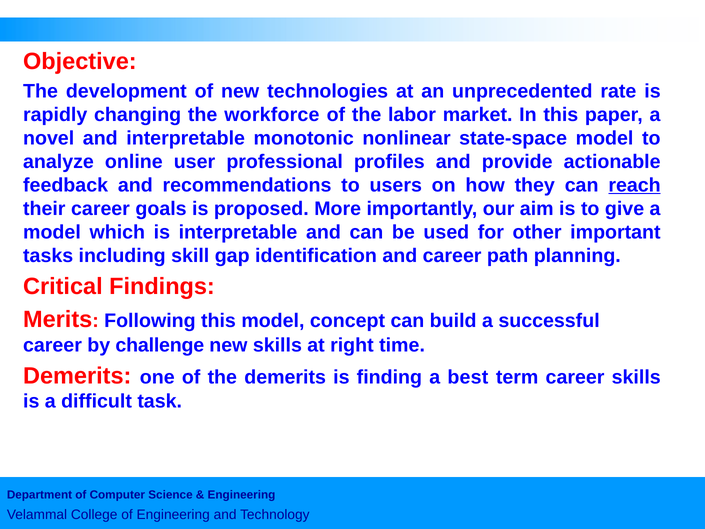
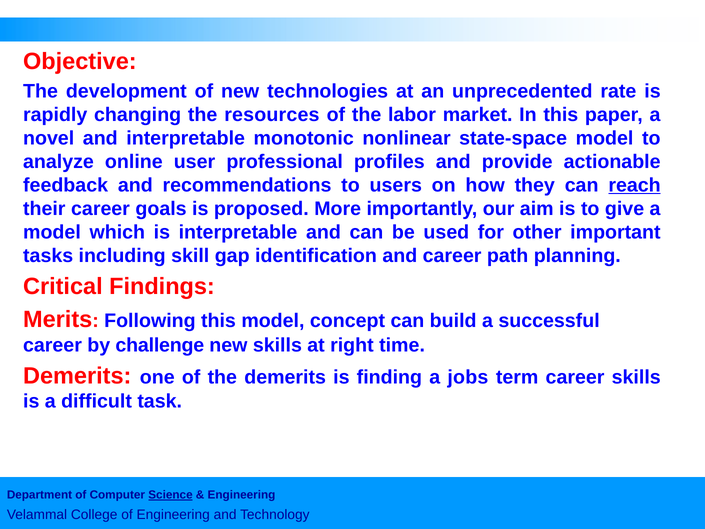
workforce: workforce -> resources (272, 115)
best: best -> jobs (468, 377)
Science underline: none -> present (170, 495)
